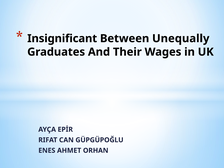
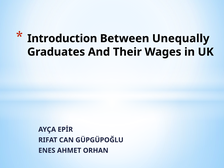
Insignificant: Insignificant -> Introduction (62, 38)
